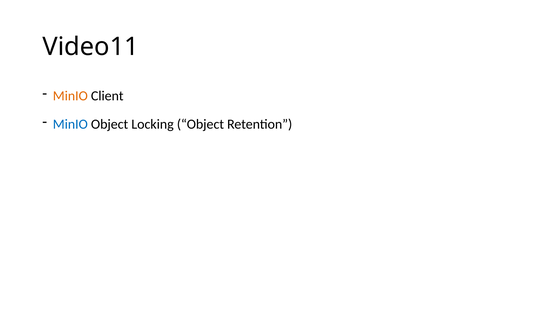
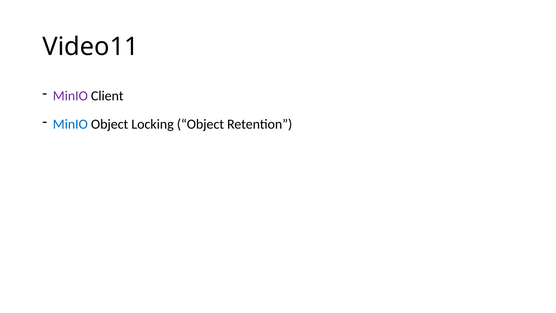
MinIO colour: orange -> purple (70, 96)
